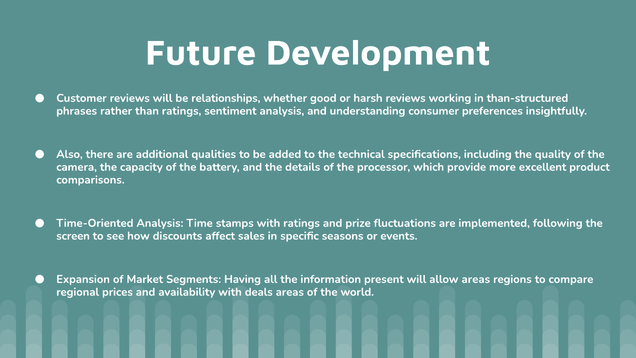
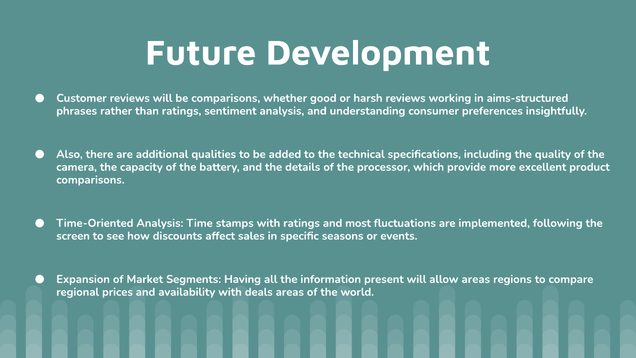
be relationships: relationships -> comparisons (226, 98)
than-structured: than-structured -> aims-structured (527, 98)
prize: prize -> most (358, 223)
